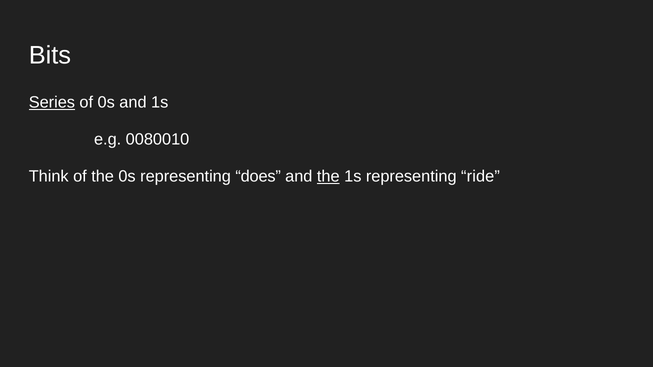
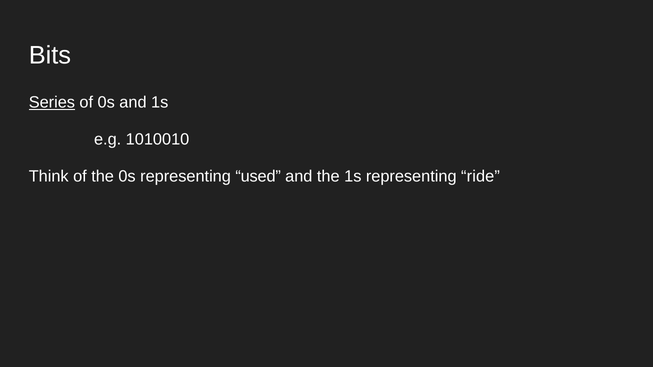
0080010: 0080010 -> 1010010 (158, 140)
does: does -> used (258, 177)
the underline: present -> none (328, 177)
